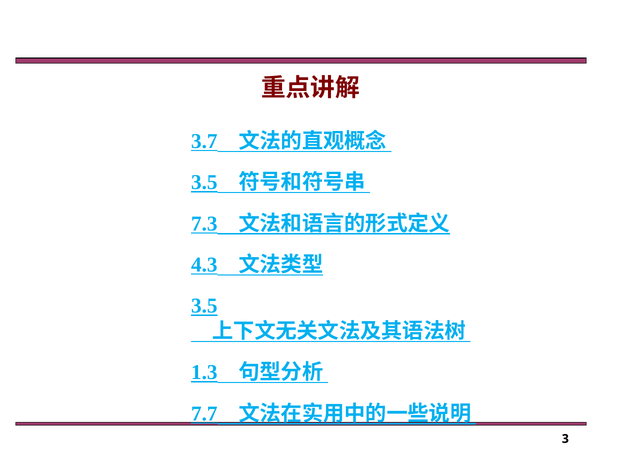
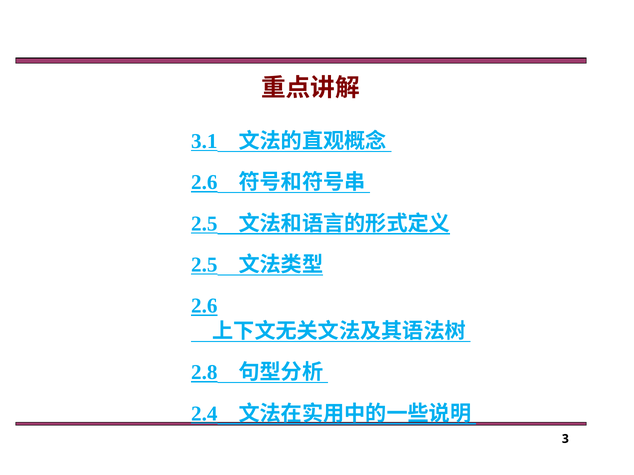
3.7: 3.7 -> 3.1 (204, 141)
3.5: 3.5 -> 2.6 (204, 183)
7.3: 7.3 -> 2.5 (204, 224)
4.3: 4.3 -> 2.5 (204, 265)
3.5: 3.5 -> 2.6 (204, 306)
1.3: 1.3 -> 2.8 (204, 373)
7.7: 7.7 -> 2.4 (204, 414)
